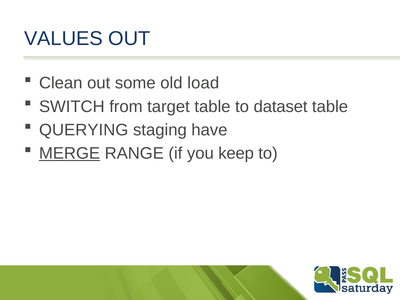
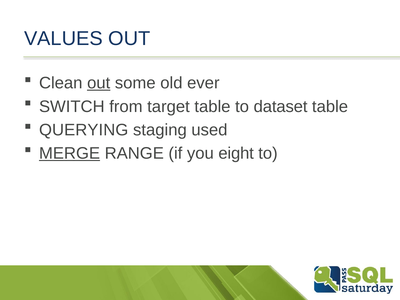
out underline: none -> present (99, 83)
load: load -> ever (203, 83)
have: have -> used (209, 130)
keep: keep -> eight (236, 153)
